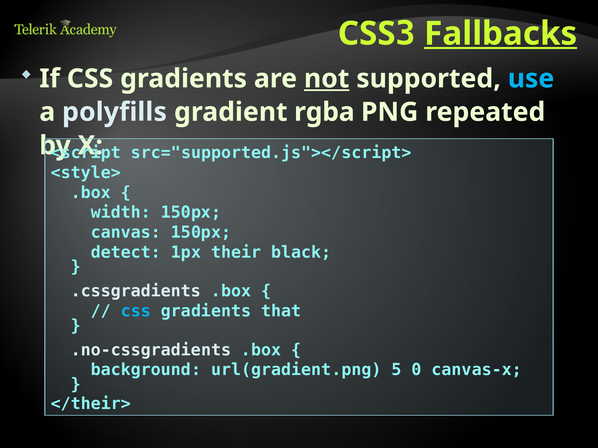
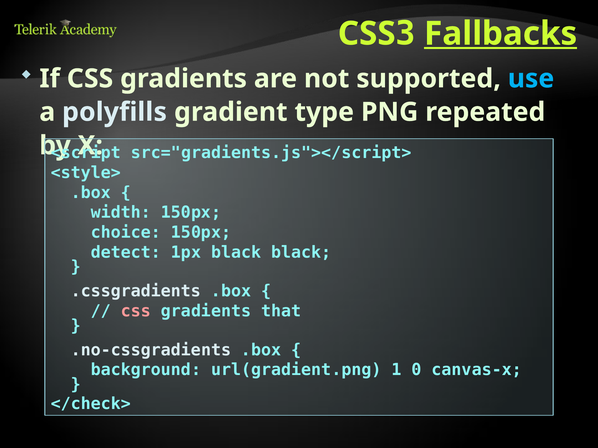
not underline: present -> none (327, 79)
rgba: rgba -> type (324, 112)
src="supported.js"></script>: src="supported.js"></script> -> src="gradients.js"></script> (271, 153)
canvas: canvas -> choice (126, 233)
1px their: their -> black (236, 253)
css colour: light blue -> pink (136, 311)
5: 5 -> 1 (397, 370)
</their>: </their> -> </check> (91, 404)
